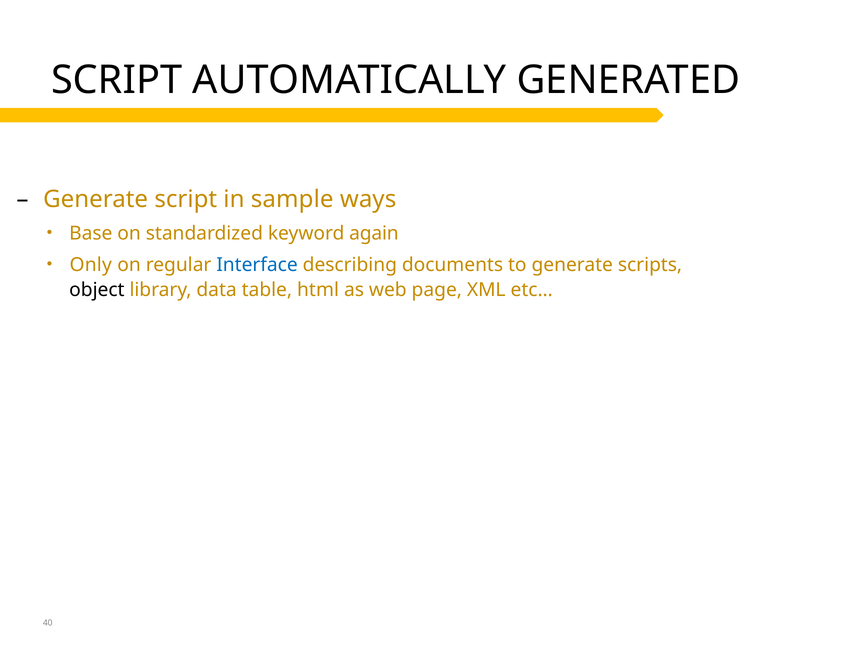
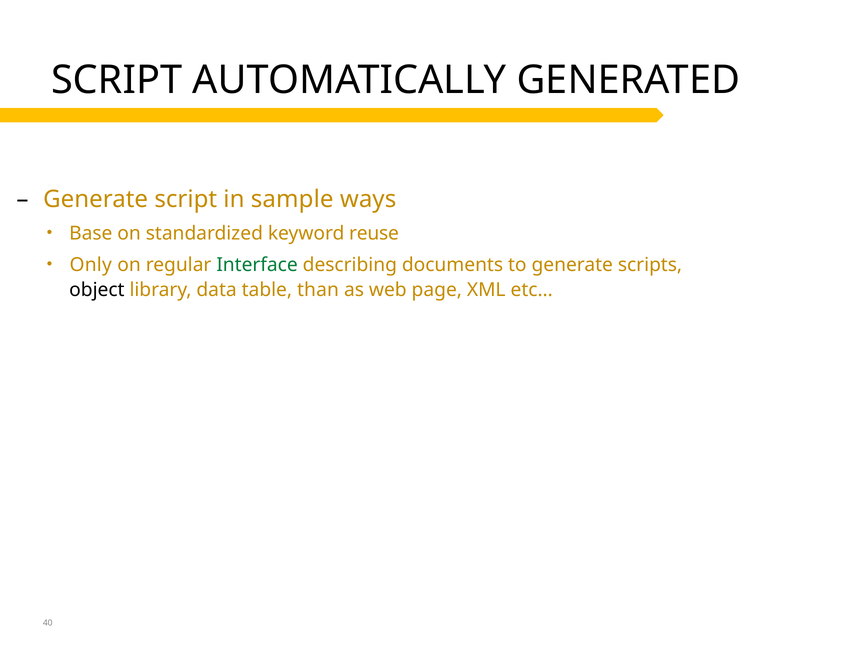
again: again -> reuse (374, 233)
Interface colour: blue -> green (257, 265)
html: html -> than (318, 290)
